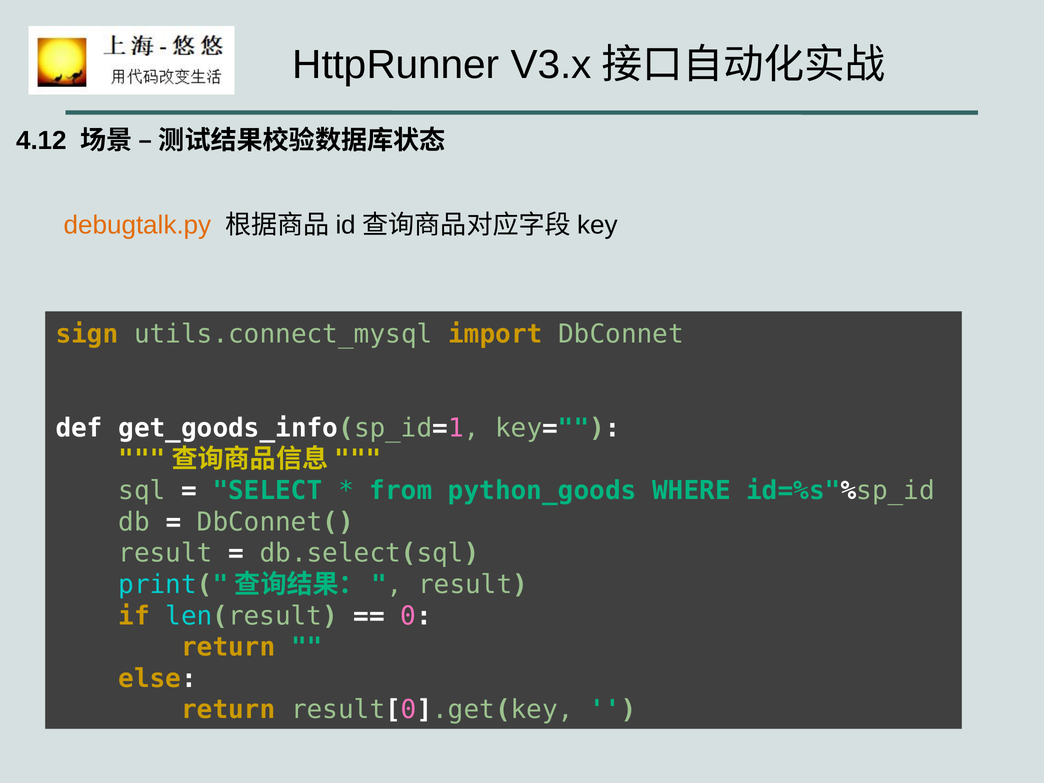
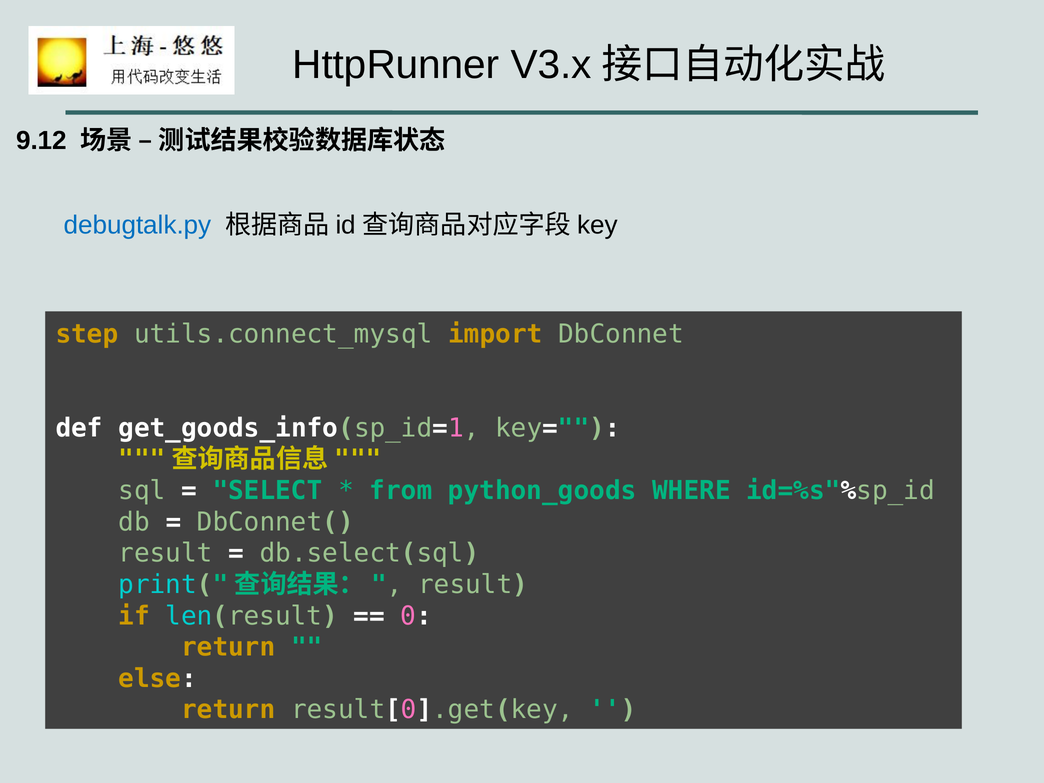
4.12: 4.12 -> 9.12 (41, 140)
debugtalk.py colour: orange -> blue (138, 225)
sign: sign -> step (87, 334)
